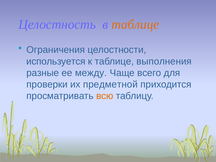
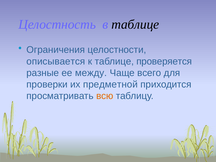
таблице colour: orange -> black (135, 24)
используется: используется -> описывается (56, 61)
выполнения: выполнения -> проверяется (164, 61)
